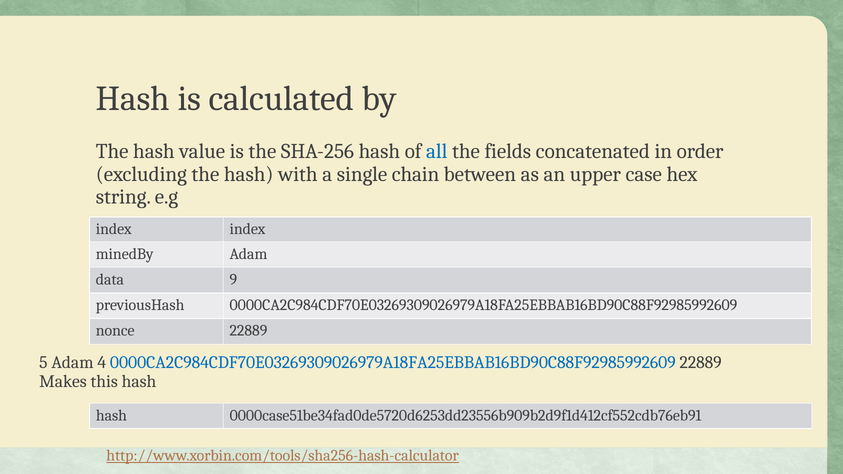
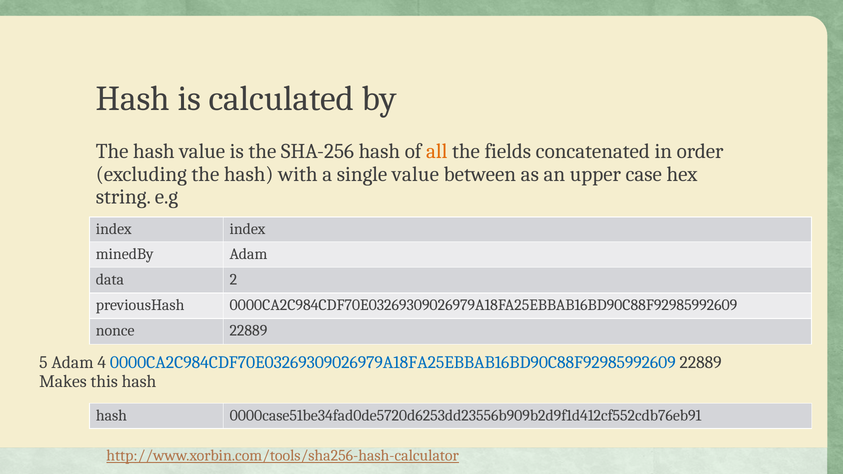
all colour: blue -> orange (437, 151)
single chain: chain -> value (415, 174)
9: 9 -> 2 (233, 280)
